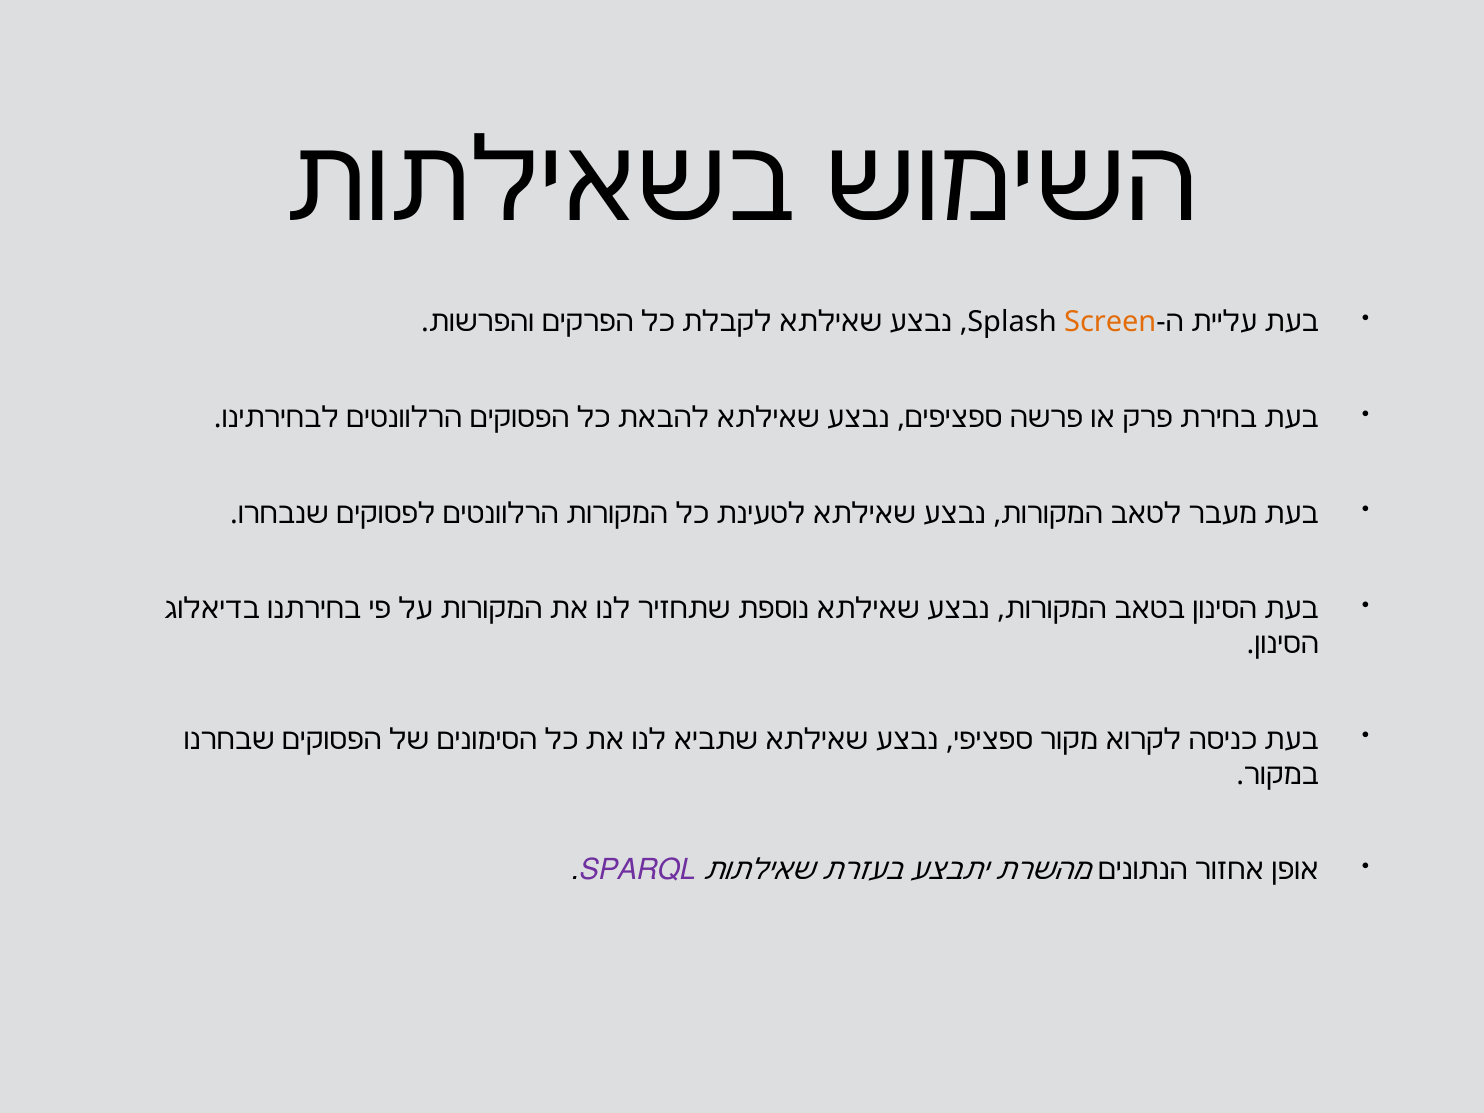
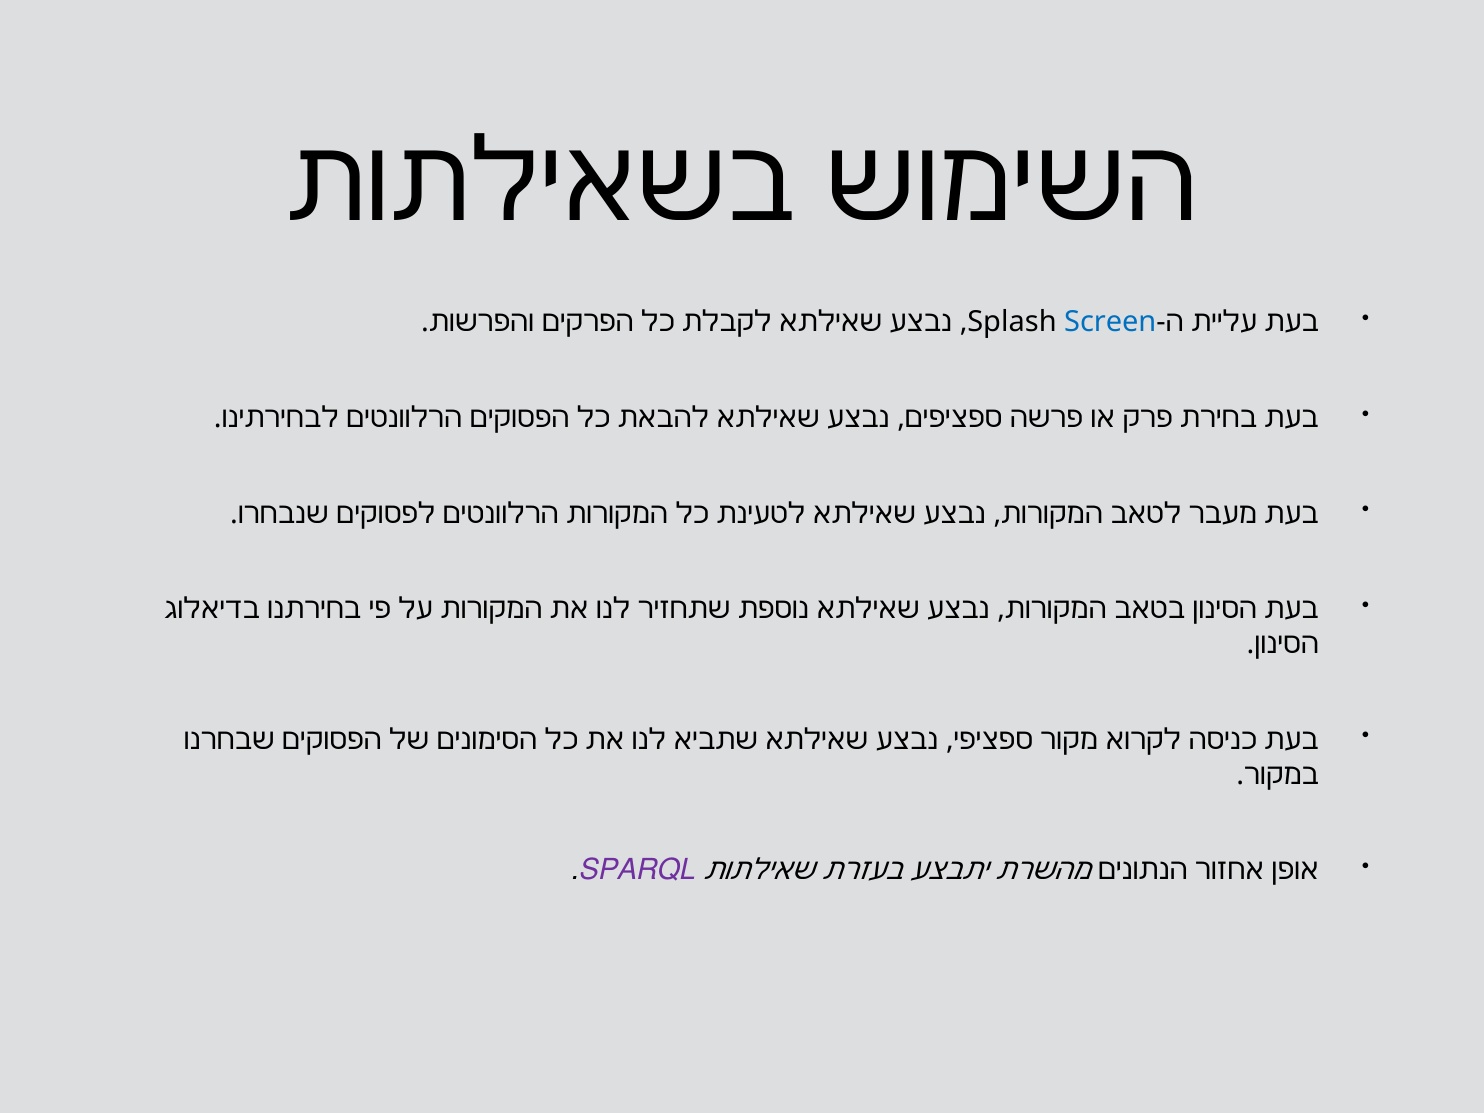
Screen colour: orange -> blue (1110, 322)
